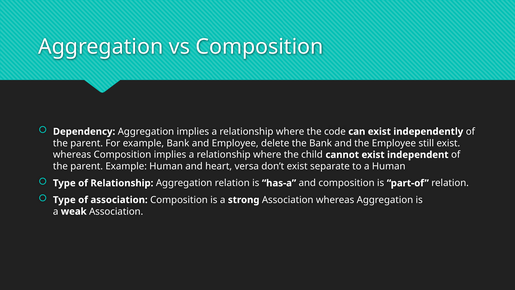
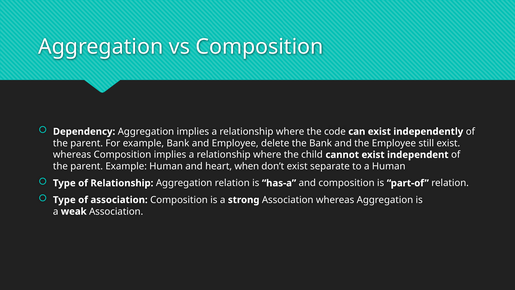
versa: versa -> when (247, 166)
